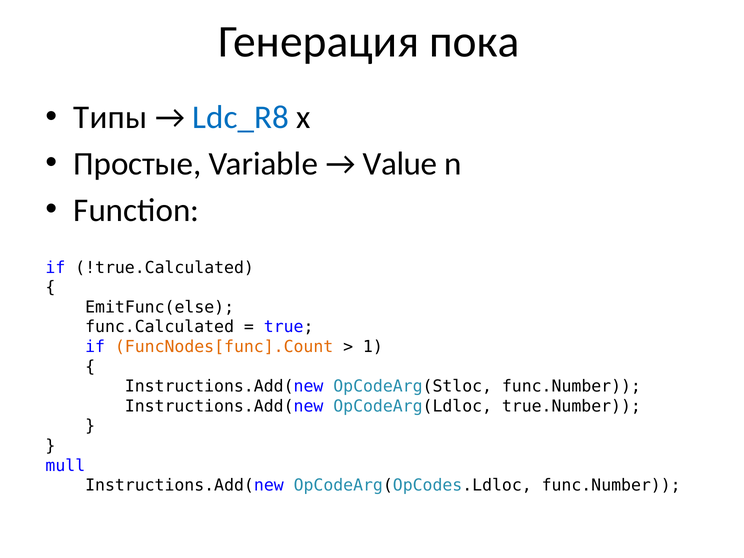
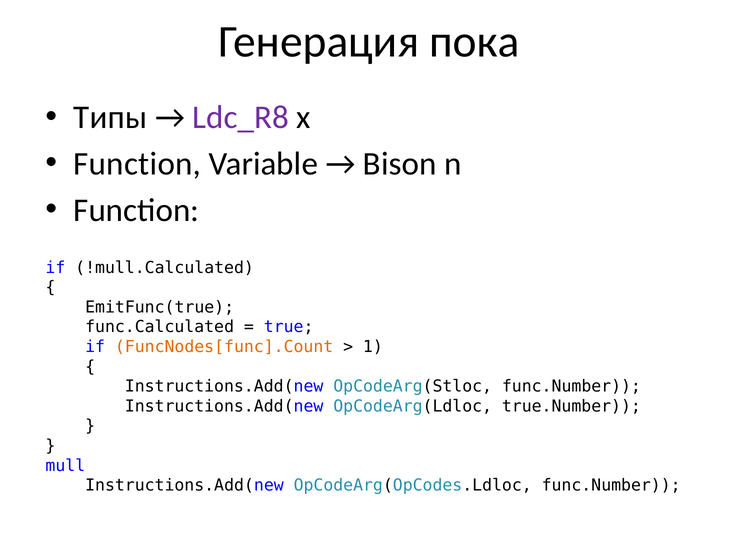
Ldc_R8 colour: blue -> purple (241, 117)
Простые: Простые -> Function (137, 164)
Value: Value -> Bison (400, 164)
!true.Calculated: !true.Calculated -> !mull.Calculated (165, 268)
EmitFunc(else: EmitFunc(else -> EmitFunc(true (160, 307)
